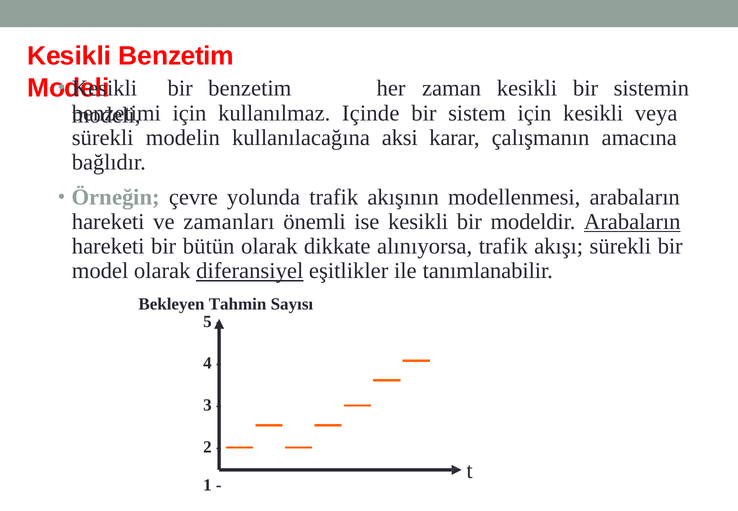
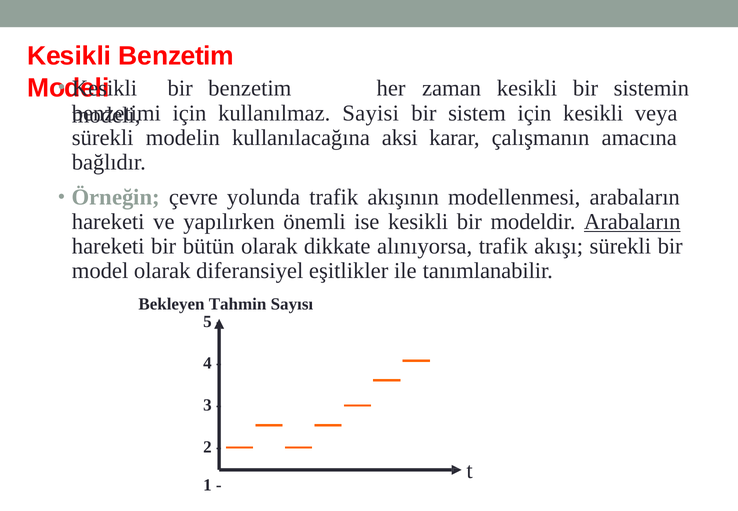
Içinde: Içinde -> Sayisi (371, 113)
zamanları: zamanları -> yapılırken (229, 222)
diferansiyel underline: present -> none (250, 271)
